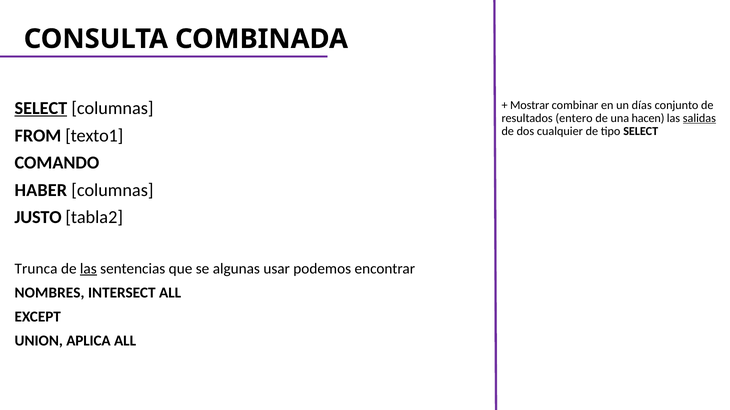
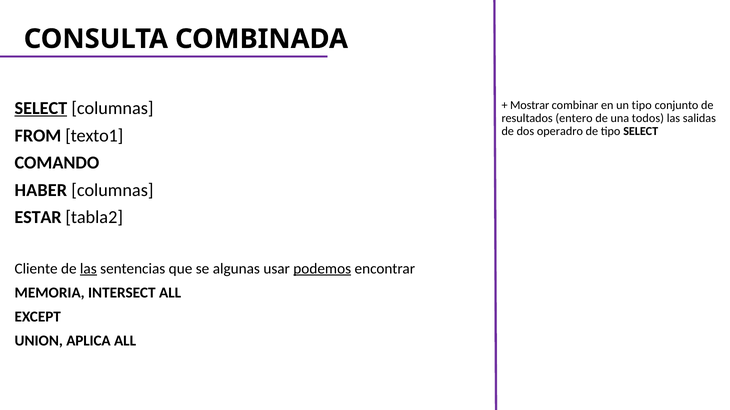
un días: días -> tipo (642, 105)
hacen: hacen -> todos (648, 118)
salidas underline: present -> none (699, 118)
cualquier: cualquier -> operadro (560, 131)
JUSTO: JUSTO -> ESTAR (38, 218)
Trunca: Trunca -> Cliente (36, 269)
podemos underline: none -> present (322, 269)
NOMBRES: NOMBRES -> MEMORIA (50, 293)
